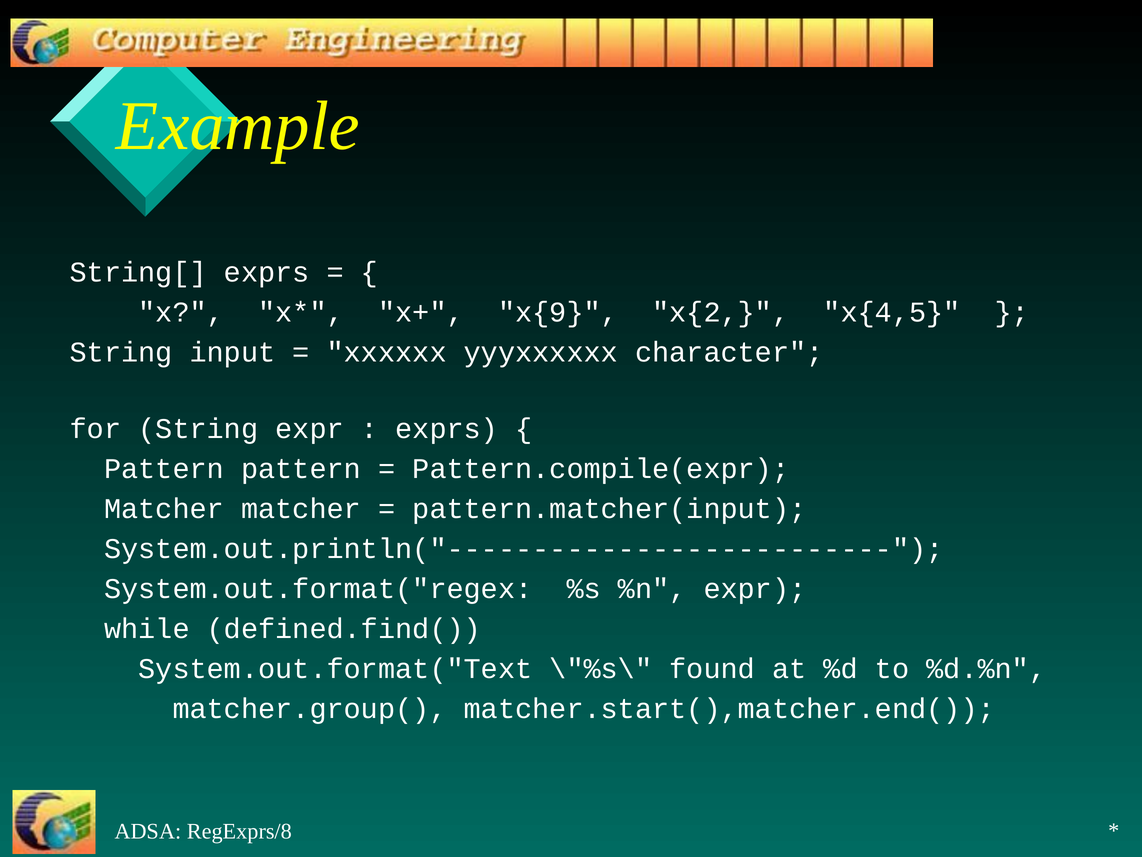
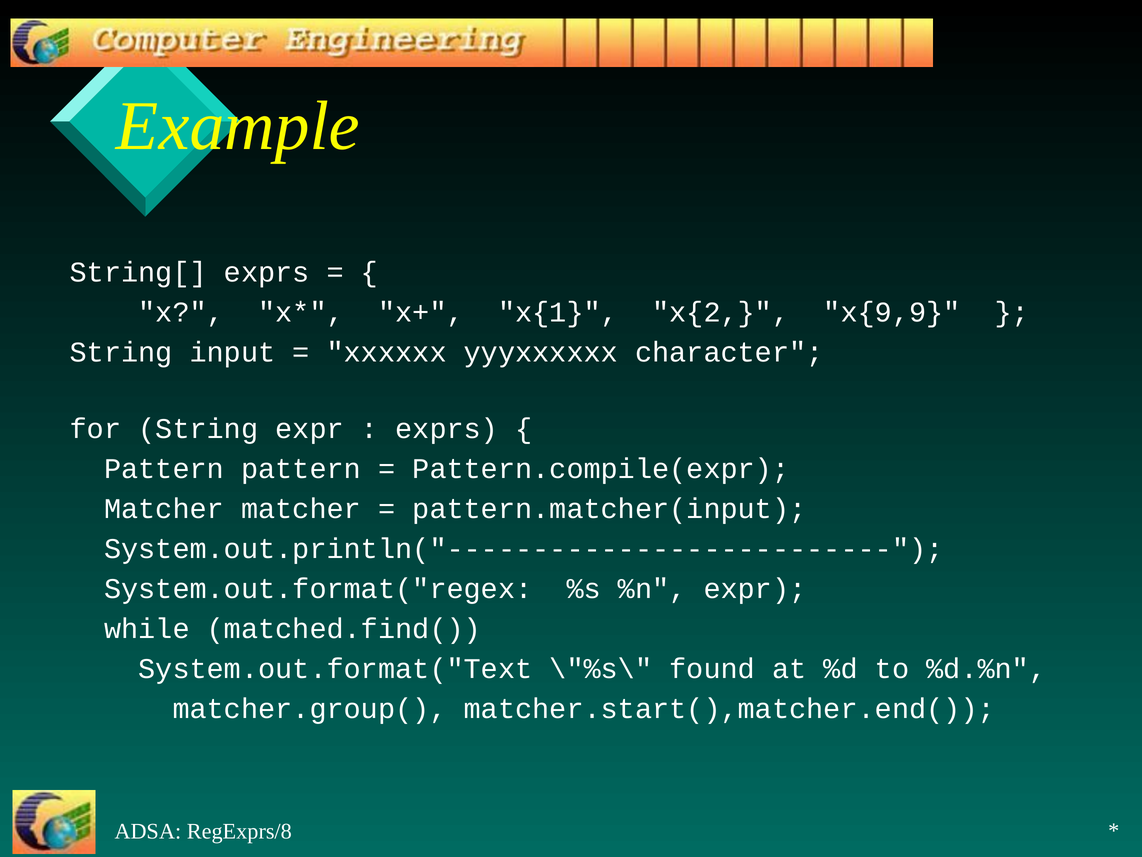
x{9: x{9 -> x{1 (558, 312)
x{4,5: x{4,5 -> x{9,9 (892, 312)
defined.find(: defined.find( -> matched.find( (344, 629)
